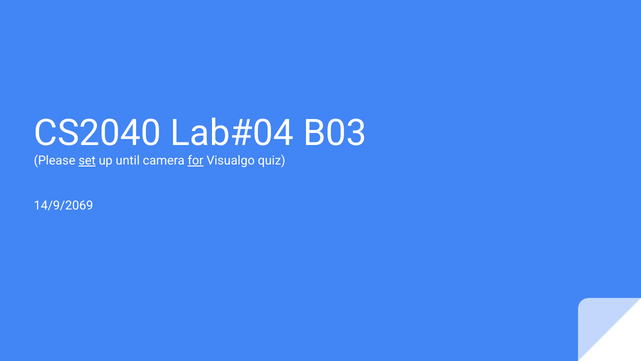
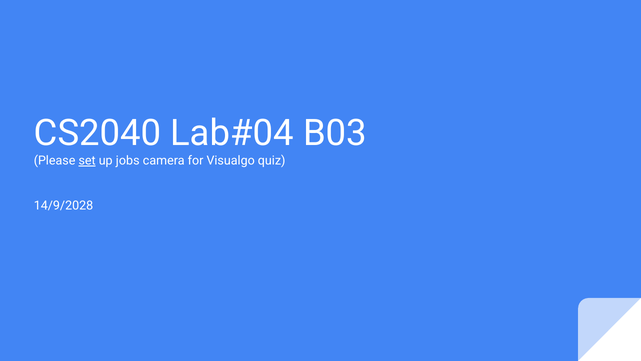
until: until -> jobs (128, 161)
for underline: present -> none (196, 161)
14/9/2069: 14/9/2069 -> 14/9/2028 (63, 205)
